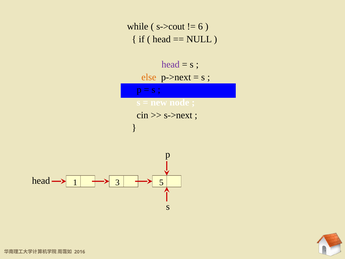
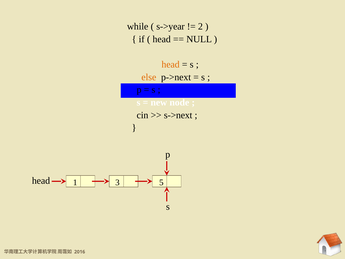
s->cout: s->cout -> s->year (171, 27)
6: 6 -> 2 (200, 27)
head colour: purple -> orange (171, 64)
